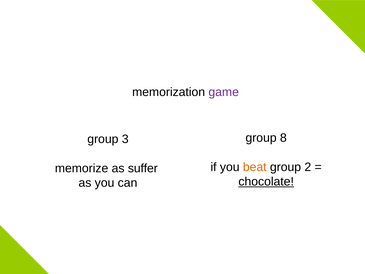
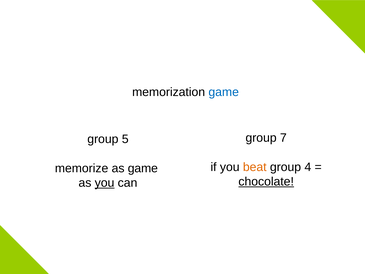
game colour: purple -> blue (224, 92)
8: 8 -> 7 (283, 138)
3: 3 -> 5 (125, 139)
2: 2 -> 4 (308, 167)
as suffer: suffer -> game (143, 168)
you underline: none -> present (105, 183)
